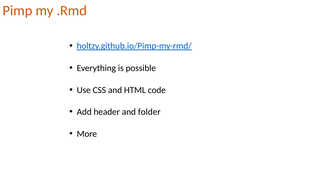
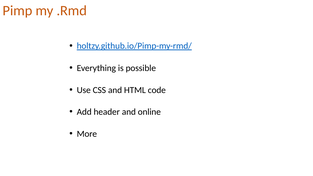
folder: folder -> online (149, 112)
